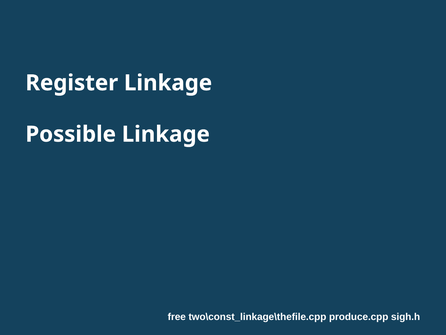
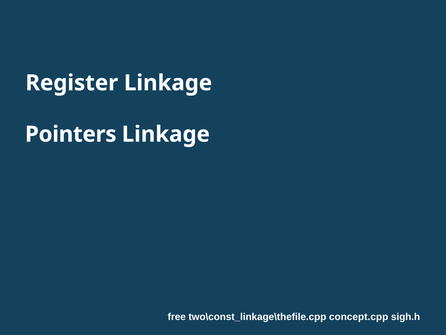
Possible: Possible -> Pointers (71, 134)
produce.cpp: produce.cpp -> concept.cpp (359, 316)
